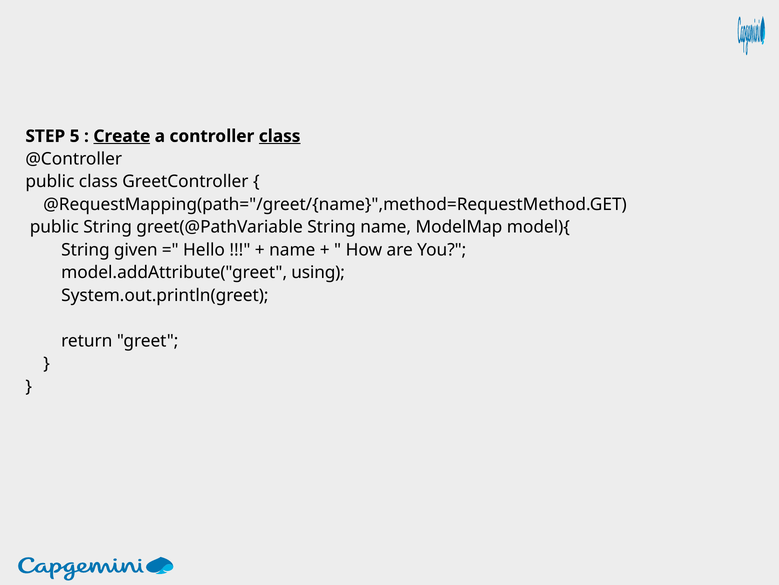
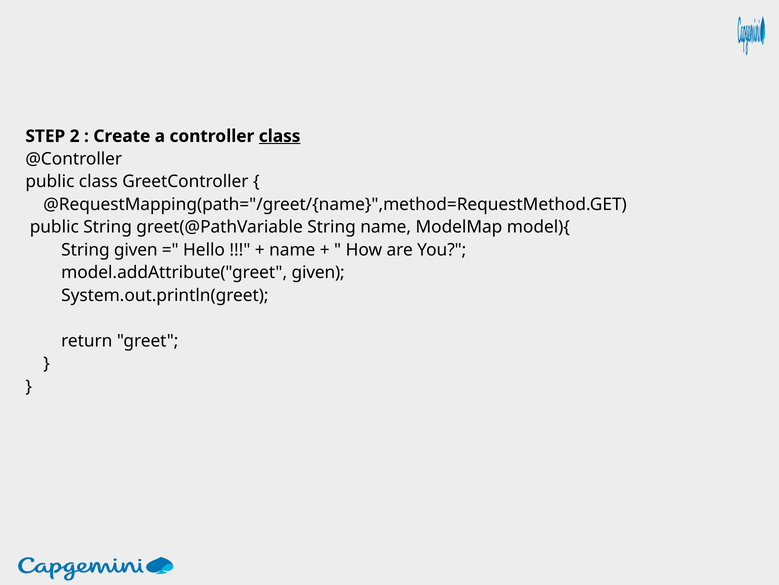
5: 5 -> 2 (75, 136)
Create underline: present -> none (122, 136)
model.addAttribute("greet using: using -> given (318, 272)
